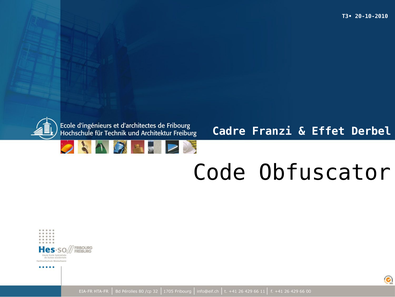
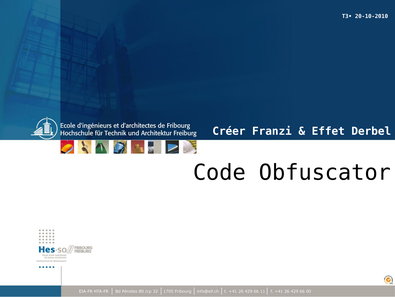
Cadre: Cadre -> Créer (229, 131)
